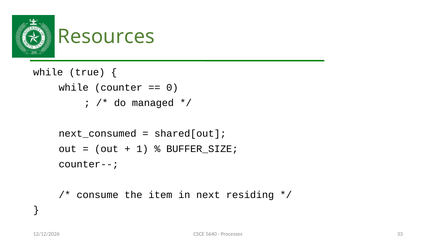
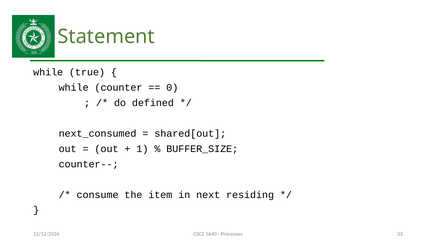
Resources: Resources -> Statement (106, 37)
managed: managed -> defined (153, 103)
